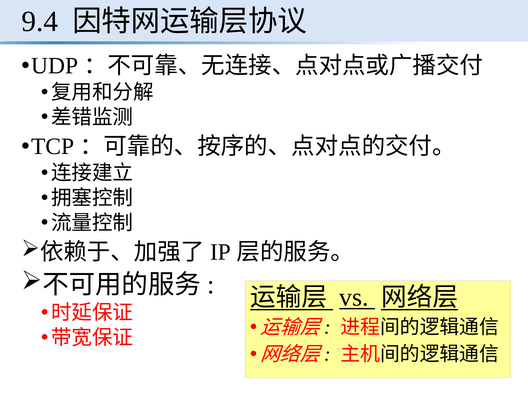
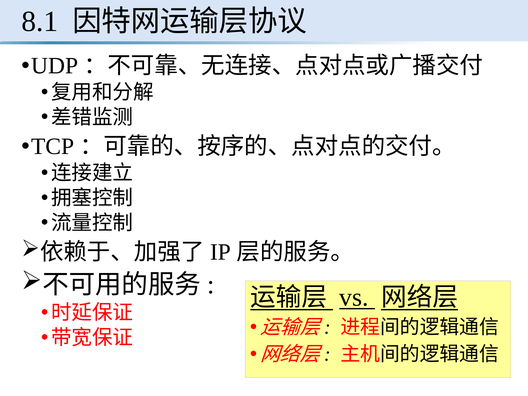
9.4: 9.4 -> 8.1 (40, 21)
